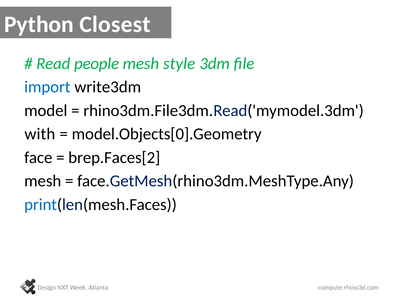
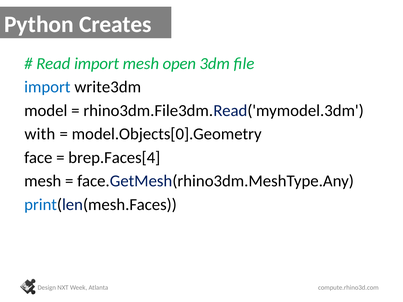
Closest: Closest -> Creates (115, 24)
Read people: people -> import (97, 64)
style: style -> open (179, 64)
brep.Faces[2: brep.Faces[2 -> brep.Faces[4 (114, 158)
